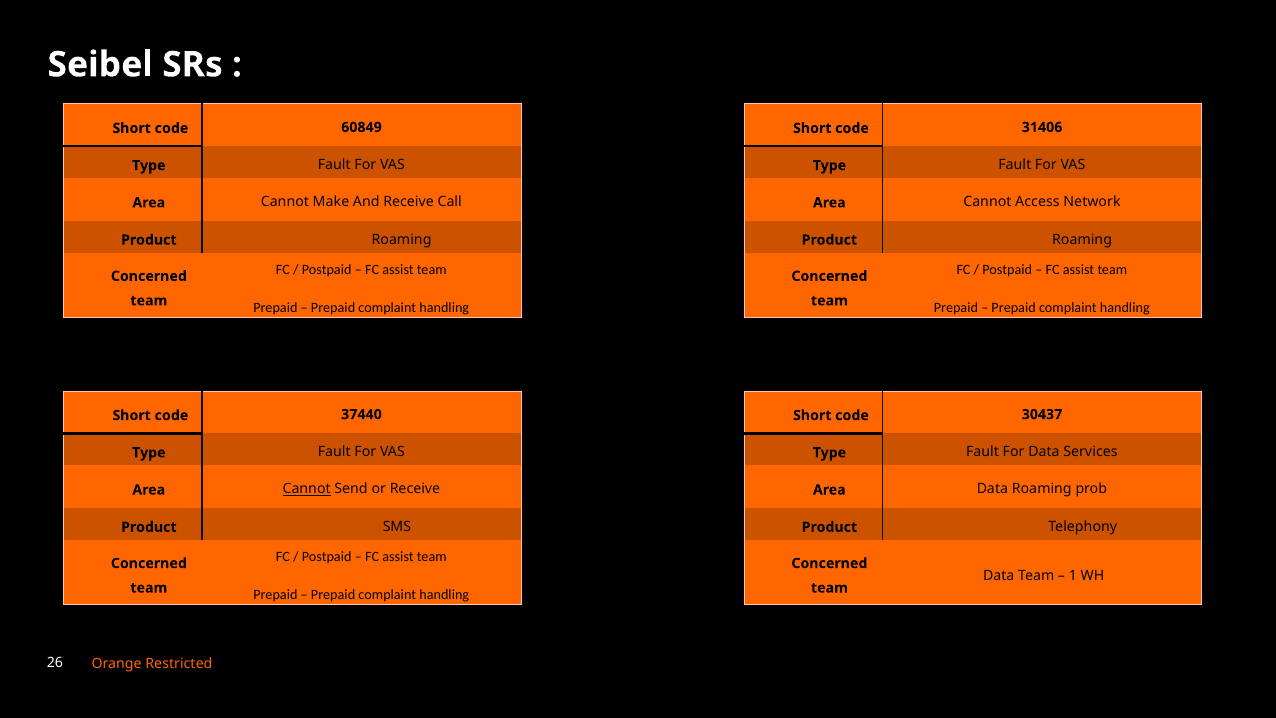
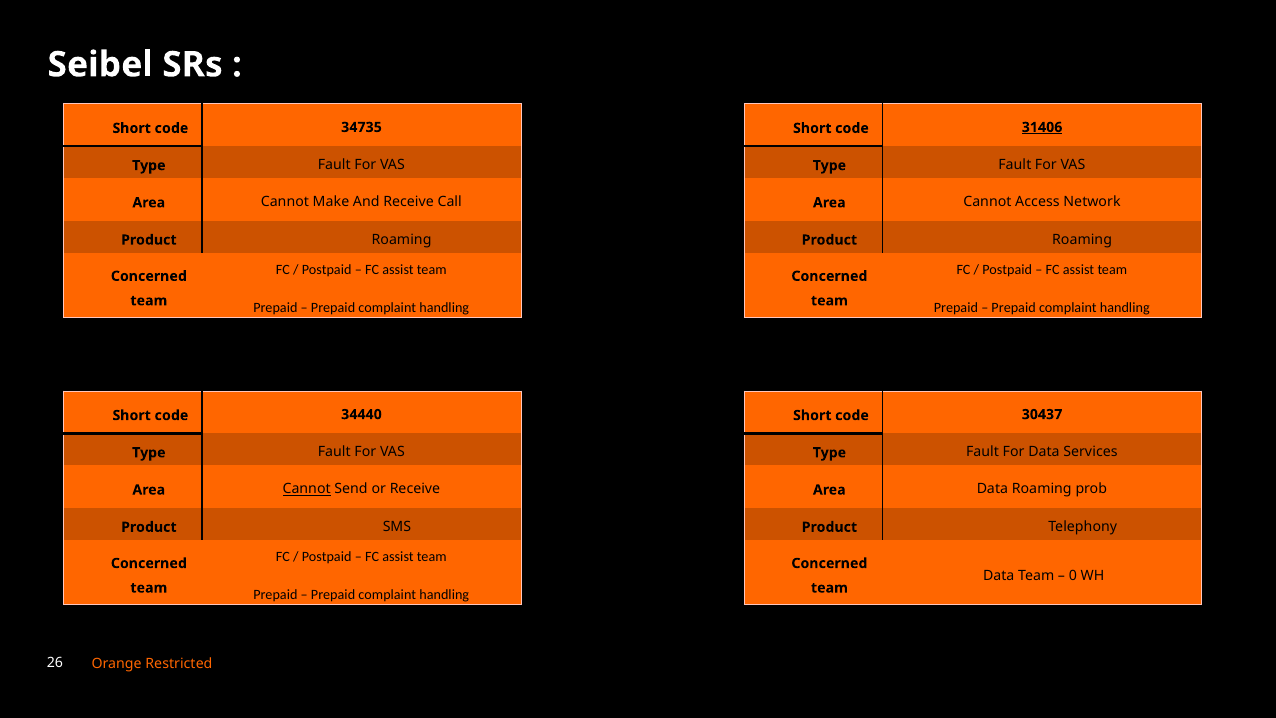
60849: 60849 -> 34735 (361, 127)
31406 underline: none -> present (1042, 127)
37440: 37440 -> 34440 (361, 414)
1: 1 -> 0 (1073, 575)
